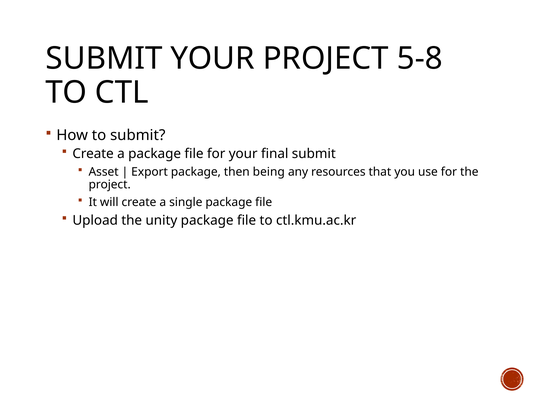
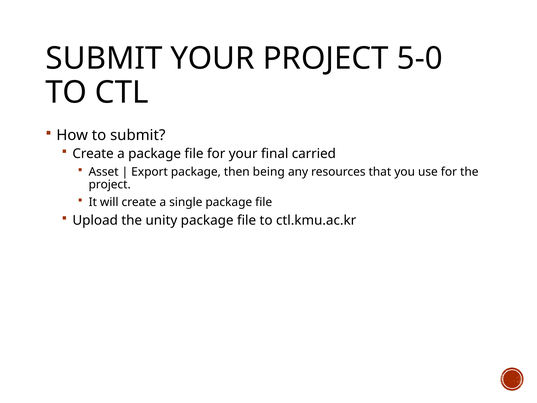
5-8: 5-8 -> 5-0 (420, 59)
final submit: submit -> carried (314, 154)
